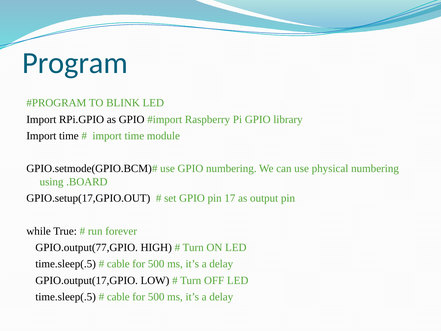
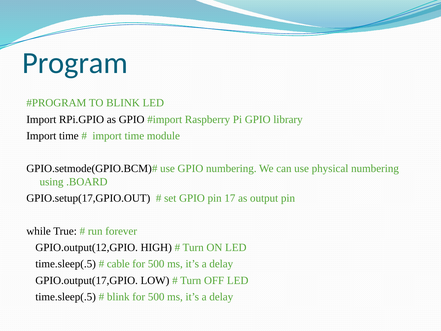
GPIO.output(77,GPIO: GPIO.output(77,GPIO -> GPIO.output(12,GPIO (87, 247)
cable: cable -> blink (118, 297)
